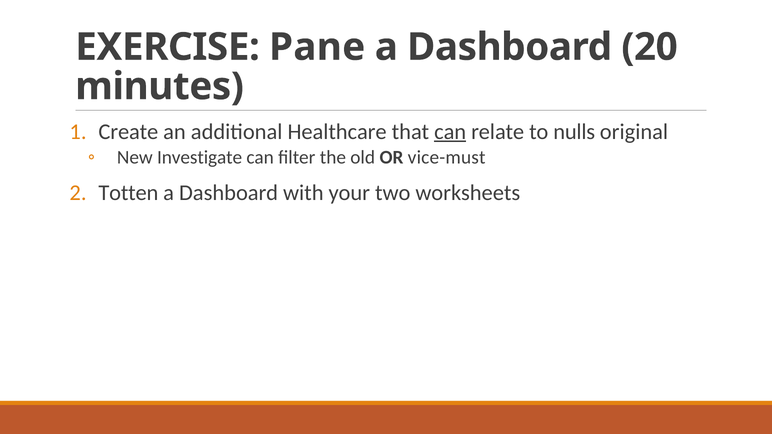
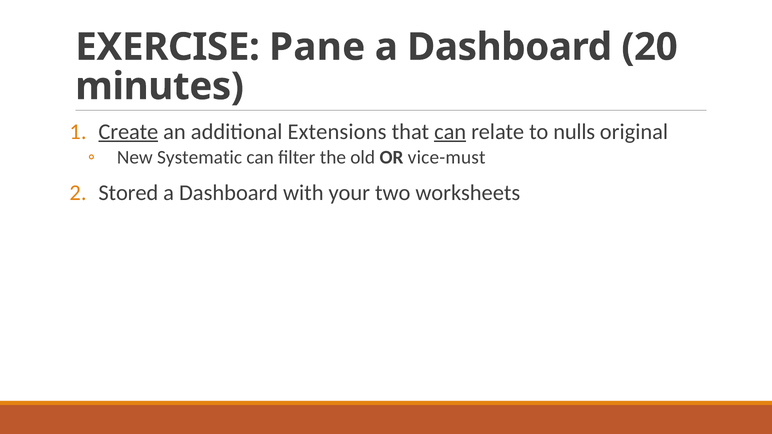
Create underline: none -> present (128, 132)
Healthcare: Healthcare -> Extensions (337, 132)
Investigate: Investigate -> Systematic (200, 158)
Totten: Totten -> Stored (128, 193)
